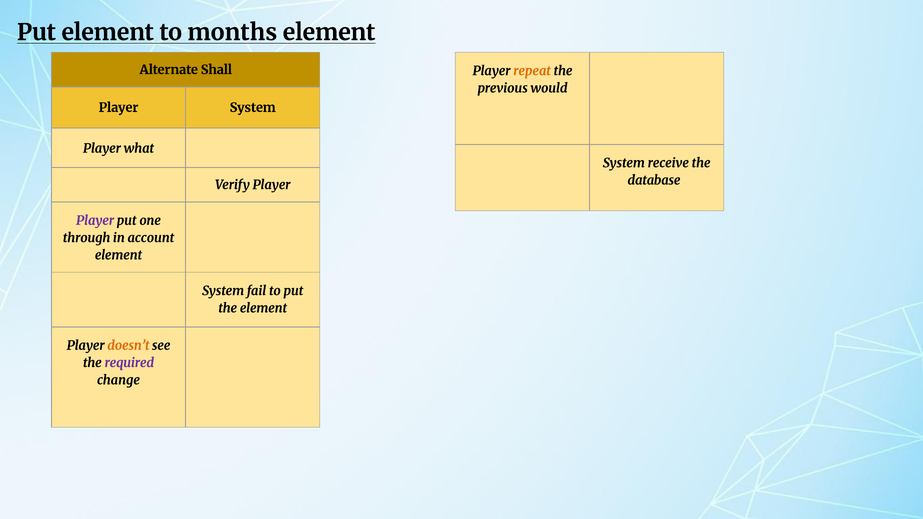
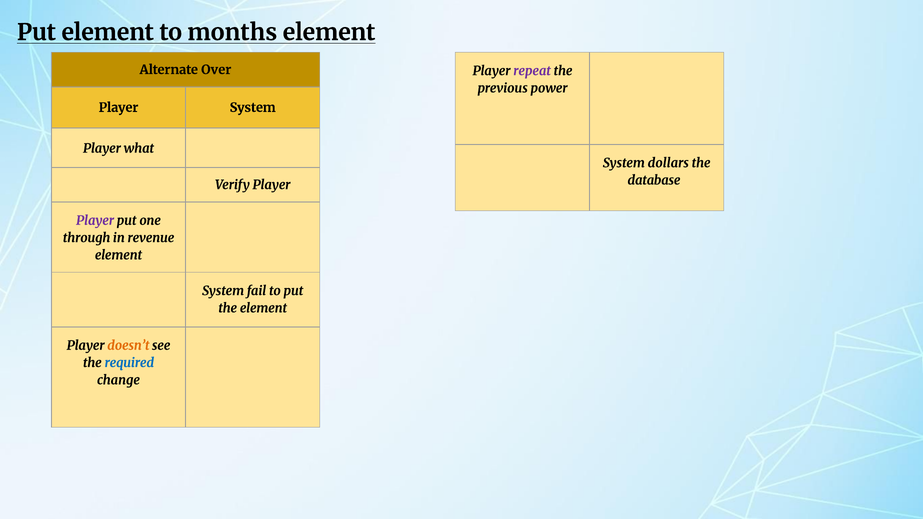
Shall: Shall -> Over (216, 70)
repeat colour: orange -> purple (532, 71)
would: would -> power (549, 88)
receive: receive -> dollars (668, 163)
account: account -> revenue (151, 238)
required colour: purple -> blue (129, 363)
